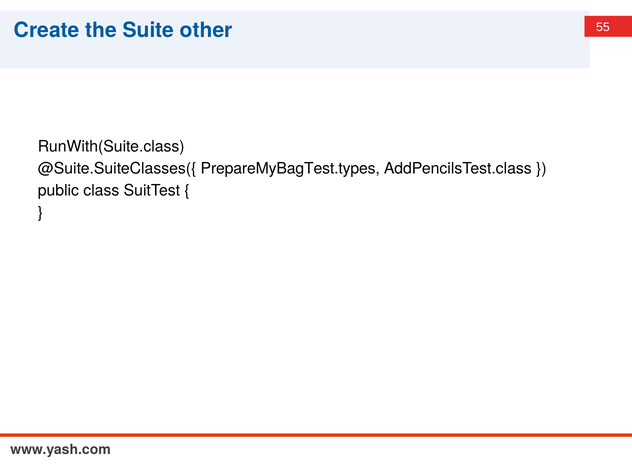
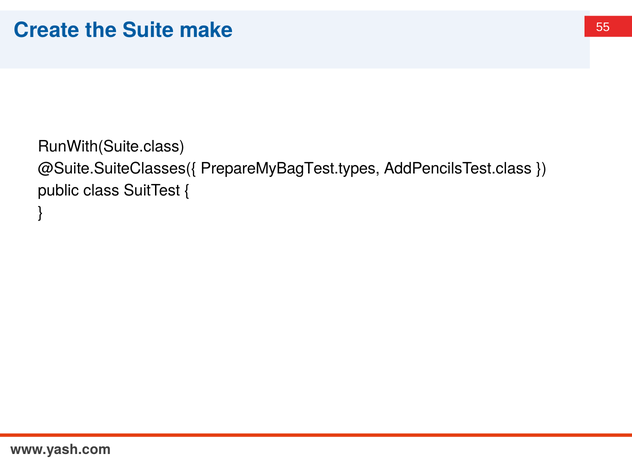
other: other -> make (206, 30)
